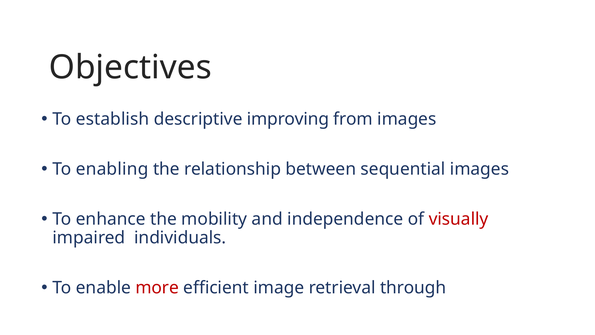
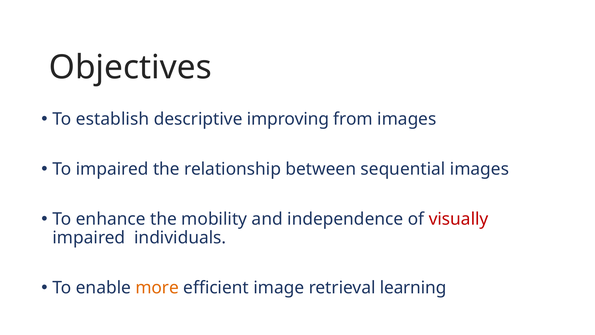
To enabling: enabling -> impaired (112, 169)
more colour: red -> orange (157, 288)
through: through -> learning (413, 288)
